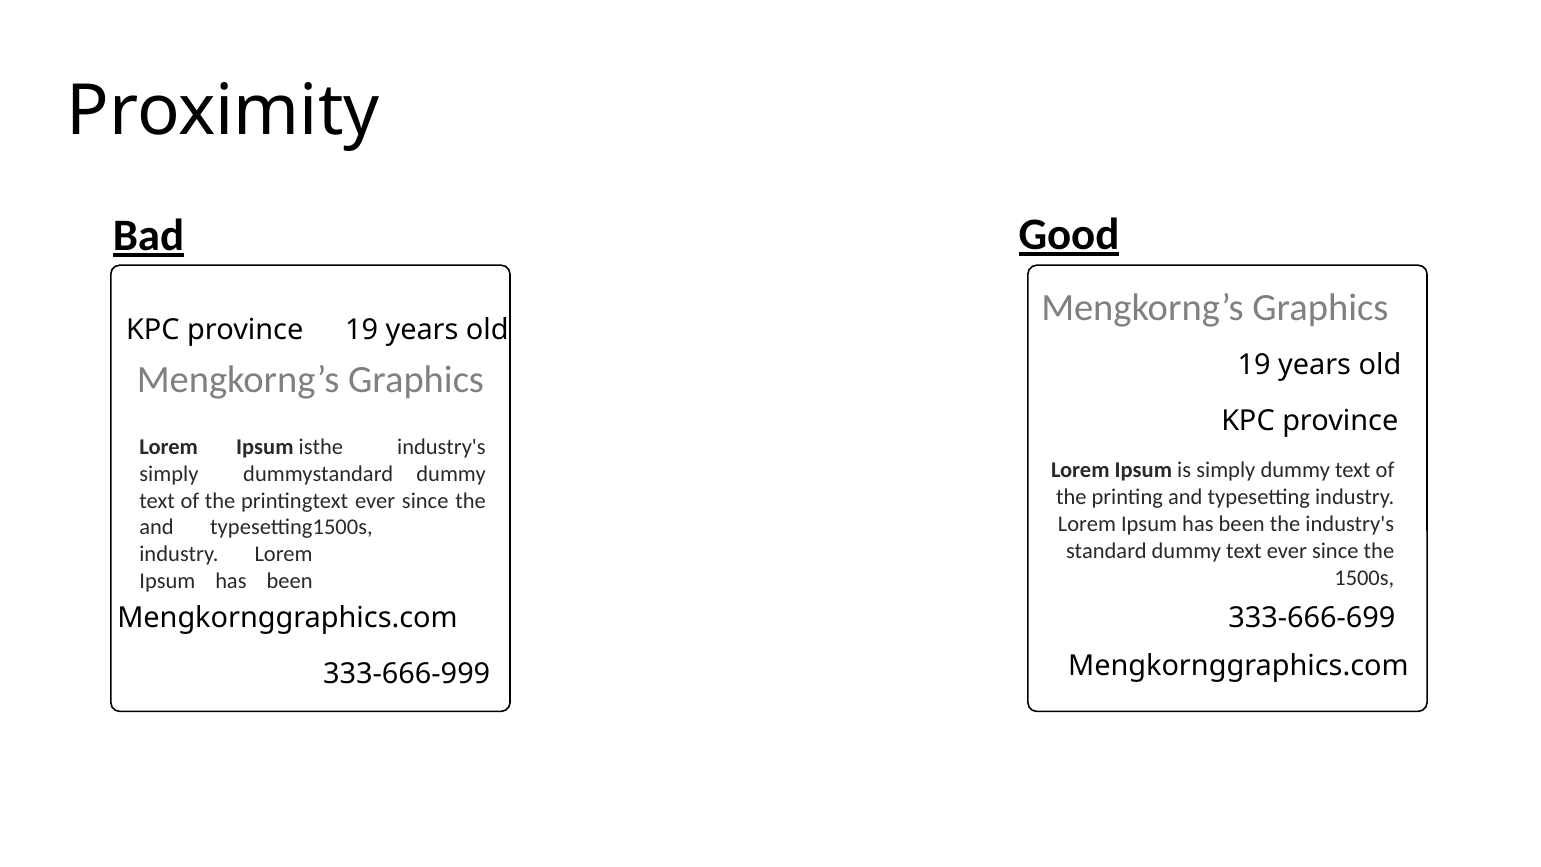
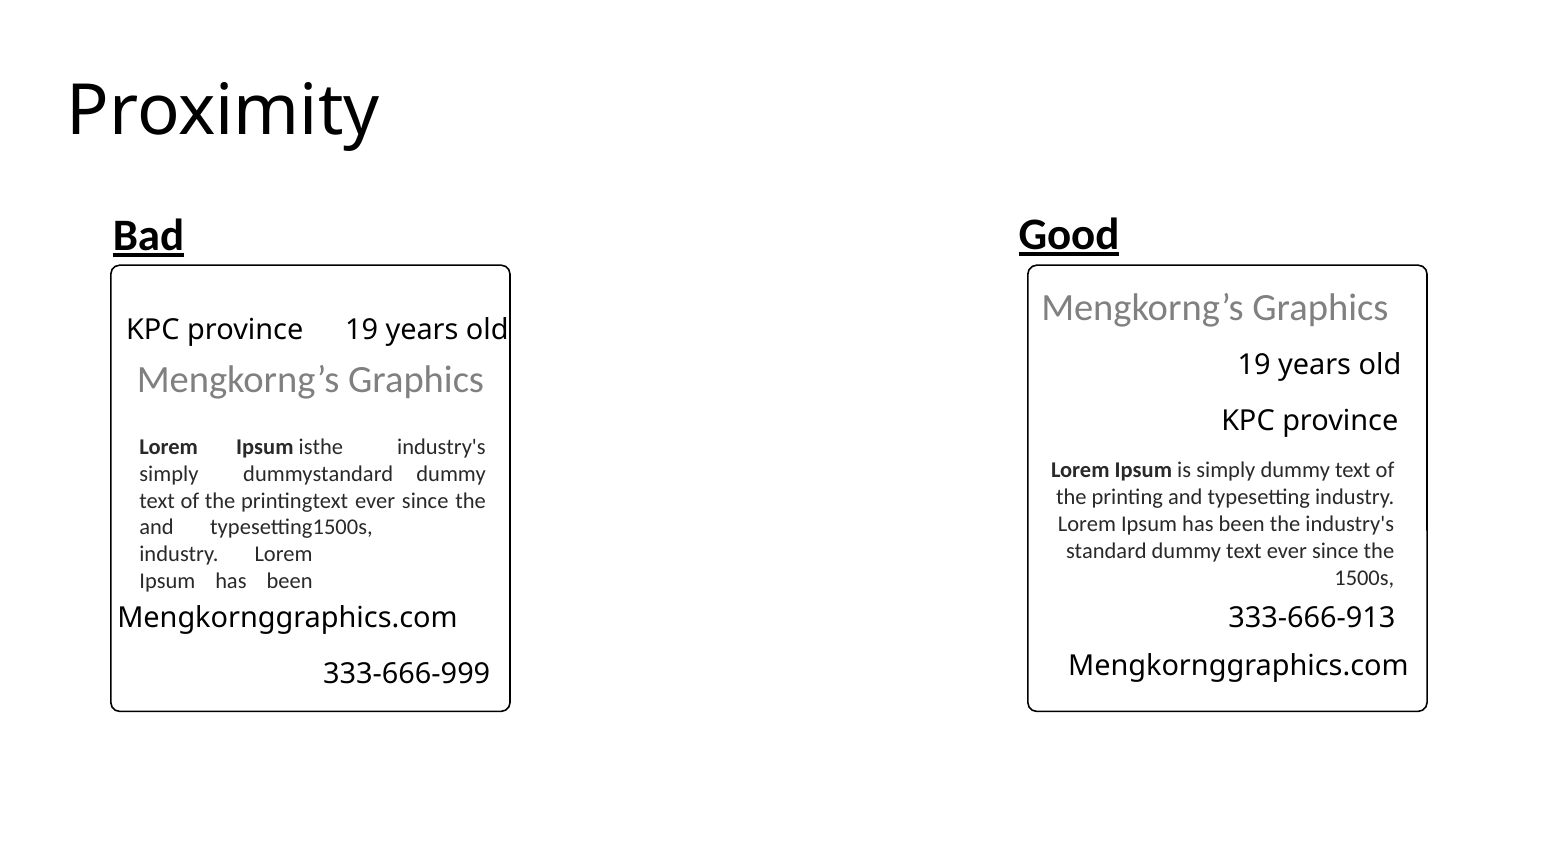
333-666-699: 333-666-699 -> 333-666-913 (1312, 618)
